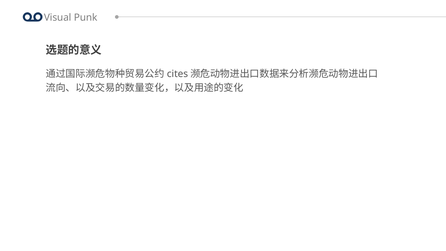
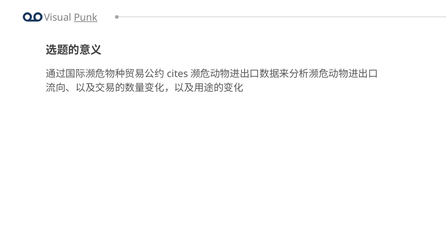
Punk underline: none -> present (86, 17)
